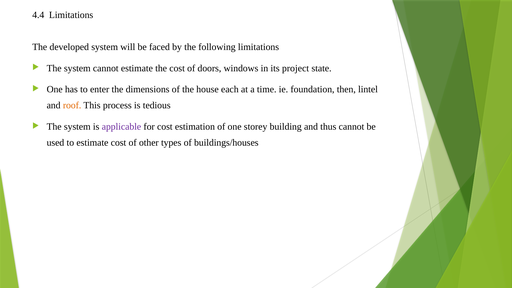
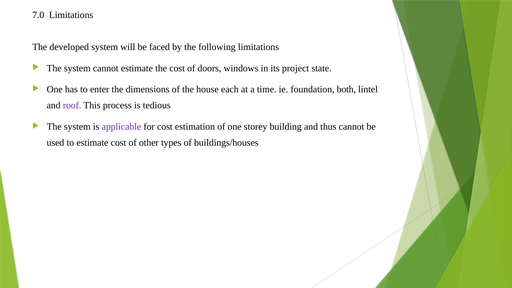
4.4: 4.4 -> 7.0 (38, 15)
then: then -> both (346, 89)
roof colour: orange -> purple (72, 105)
